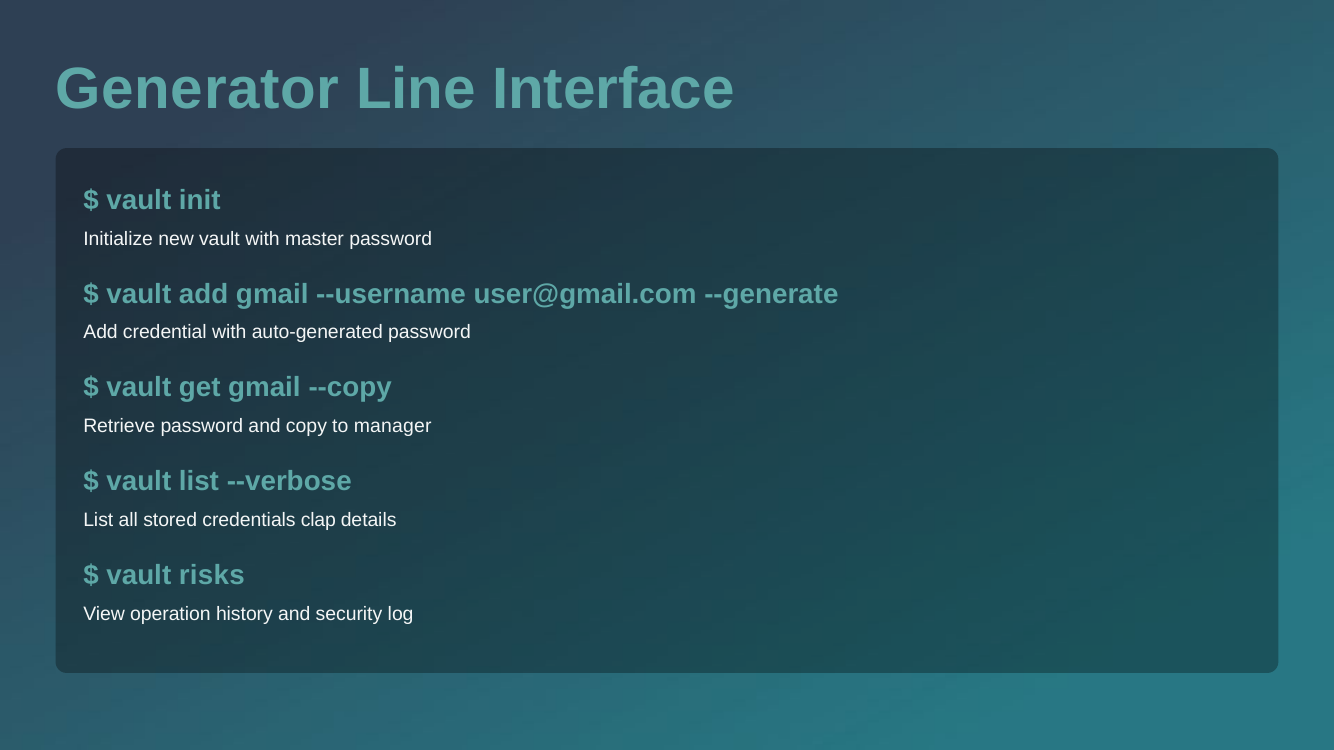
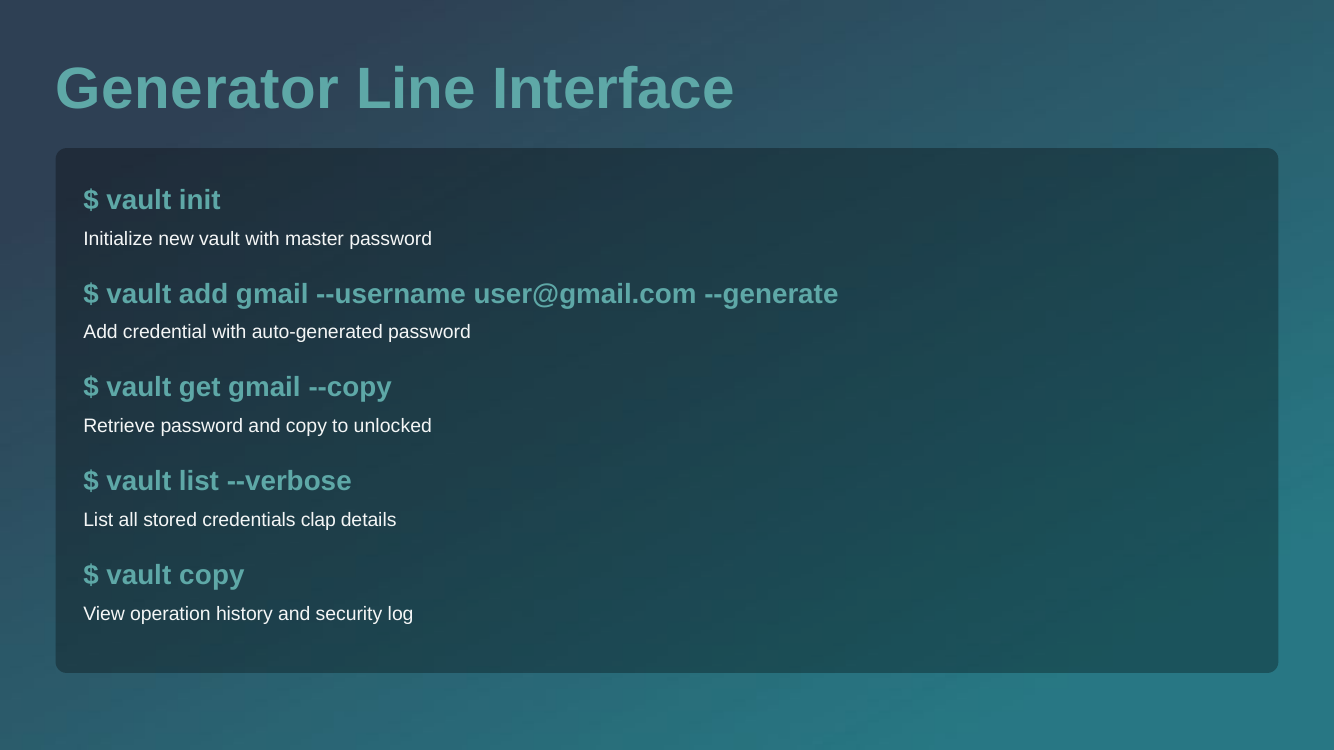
manager: manager -> unlocked (393, 427)
vault risks: risks -> copy (212, 576)
